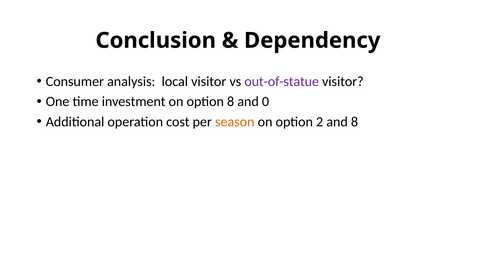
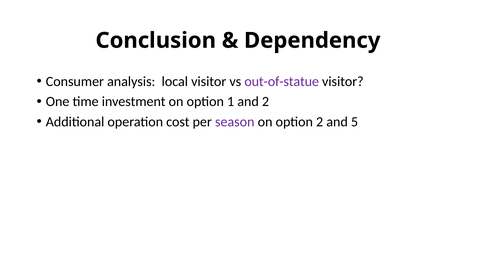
option 8: 8 -> 1 (231, 102)
and 0: 0 -> 2 (266, 102)
season colour: orange -> purple (235, 122)
and 8: 8 -> 5 (355, 122)
